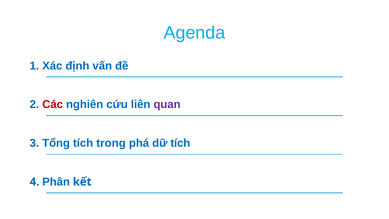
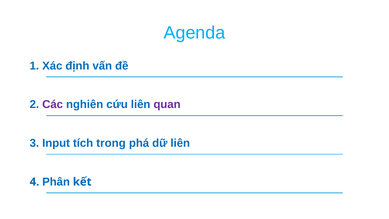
Các colour: red -> purple (53, 104)
Tổng: Tổng -> Input (56, 143)
dữ tích: tích -> liên (180, 143)
